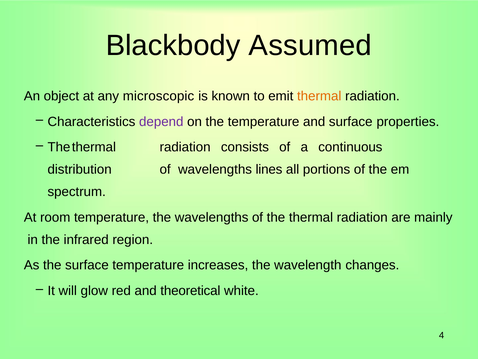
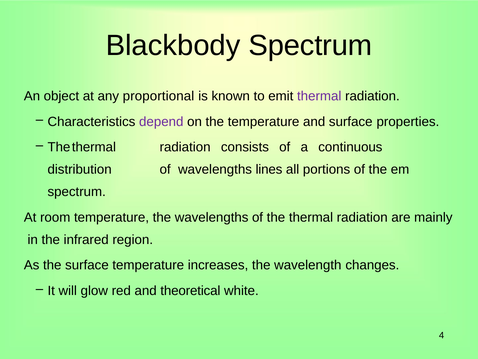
Blackbody Assumed: Assumed -> Spectrum (310, 46)
microscopic: microscopic -> proportional (158, 96)
thermal colour: orange -> purple (319, 96)
